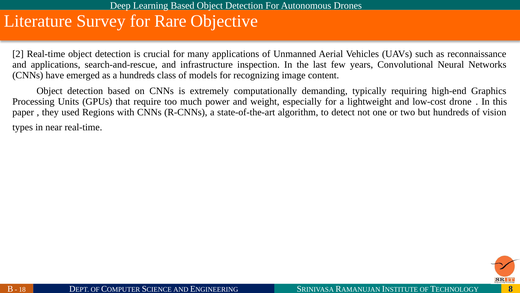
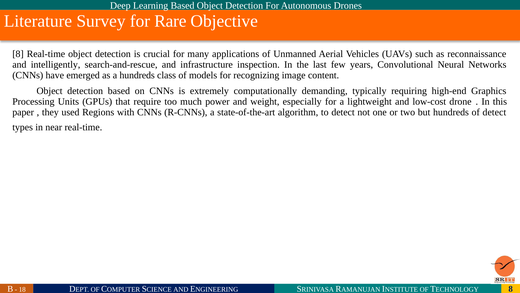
2: 2 -> 8 (18, 54)
and applications: applications -> intelligently (56, 64)
of vision: vision -> detect (494, 112)
